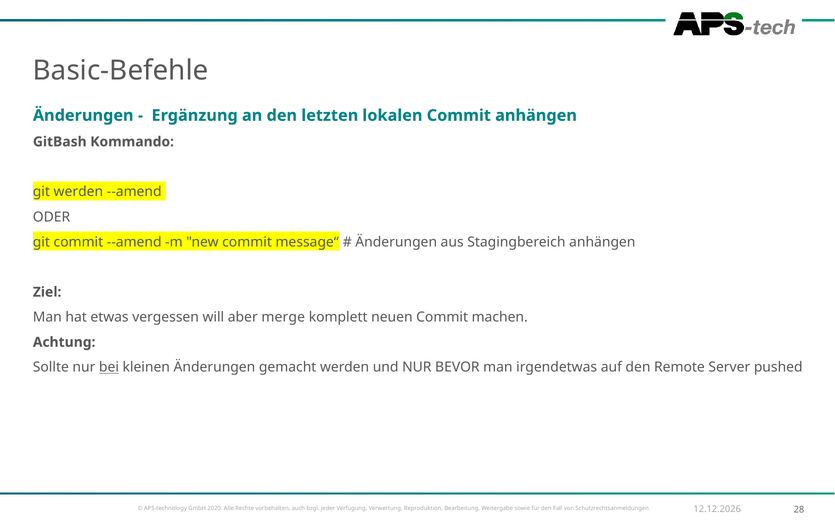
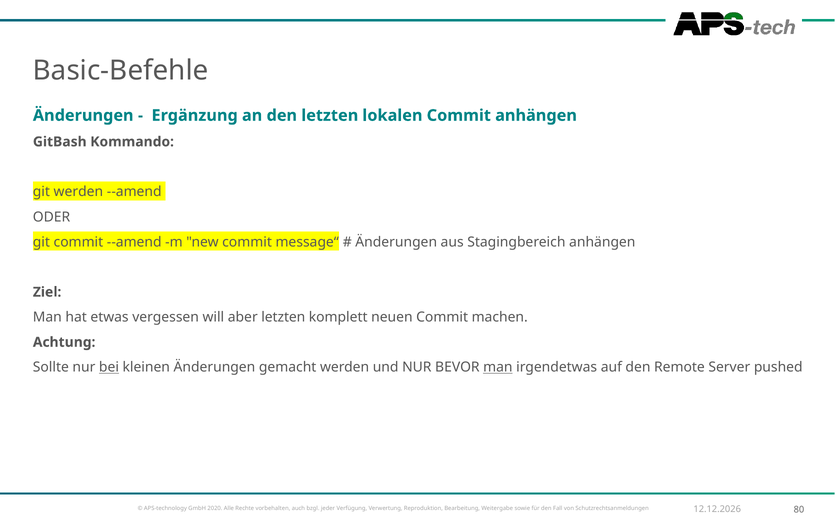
aber merge: merge -> letzten (283, 317)
man underline: none -> present (498, 367)
28: 28 -> 80 (799, 510)
